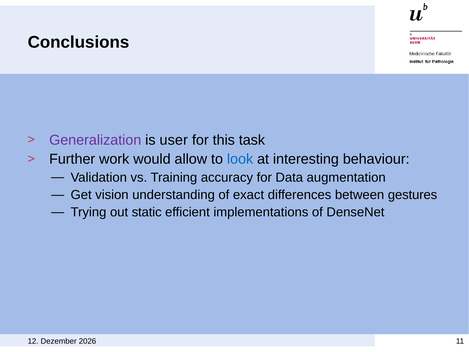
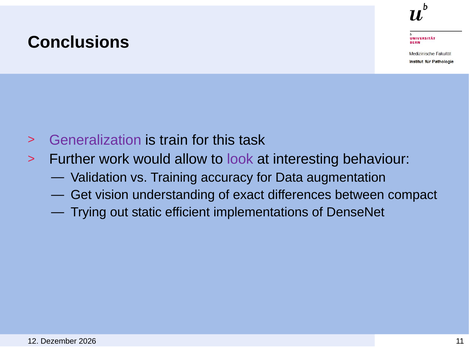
user: user -> train (174, 140)
look colour: blue -> purple (240, 159)
gestures: gestures -> compact (413, 195)
